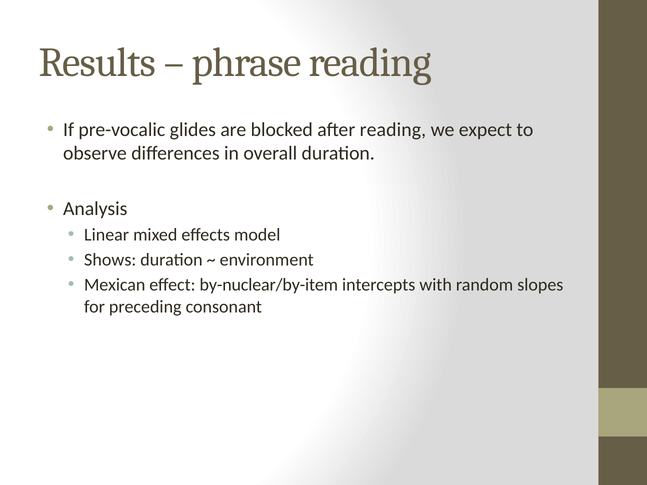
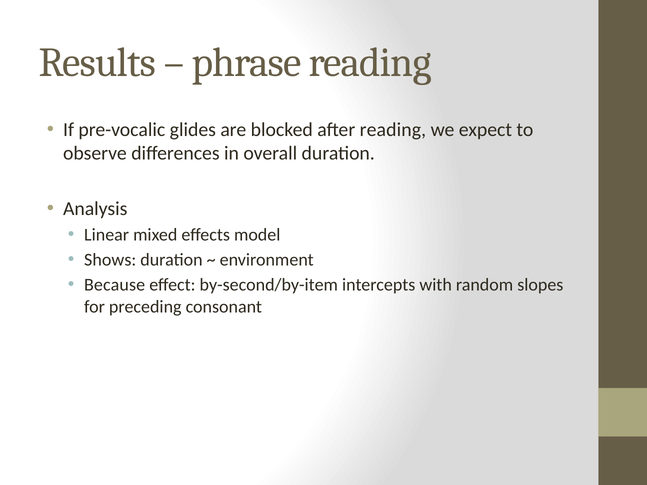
Mexican: Mexican -> Because (115, 285)
by-nuclear/by-item: by-nuclear/by-item -> by-second/by-item (269, 285)
